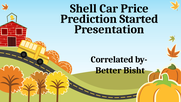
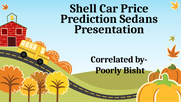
Started: Started -> Sedans (139, 19)
Better: Better -> Poorly (109, 70)
